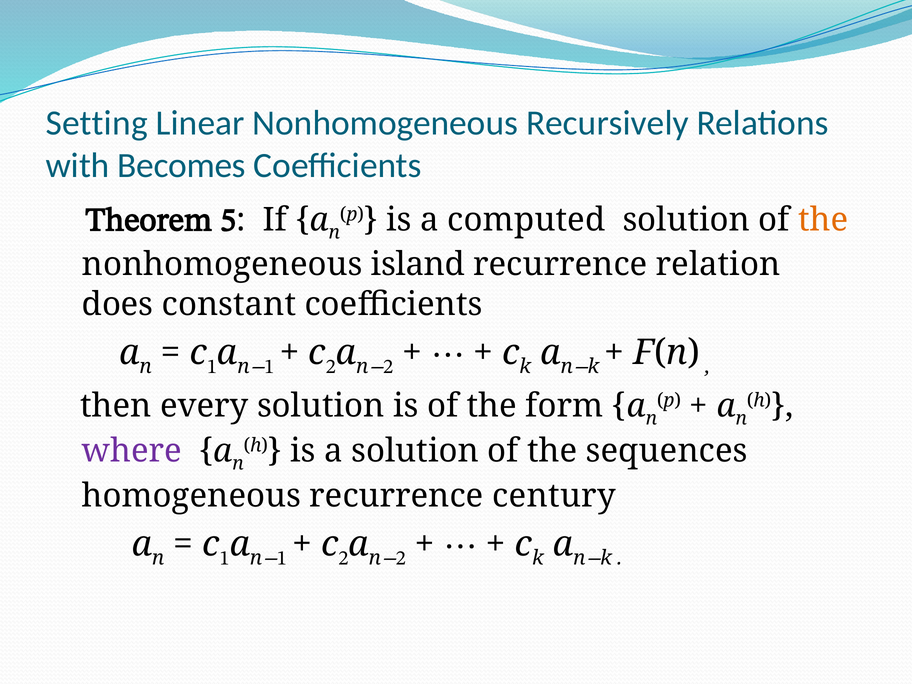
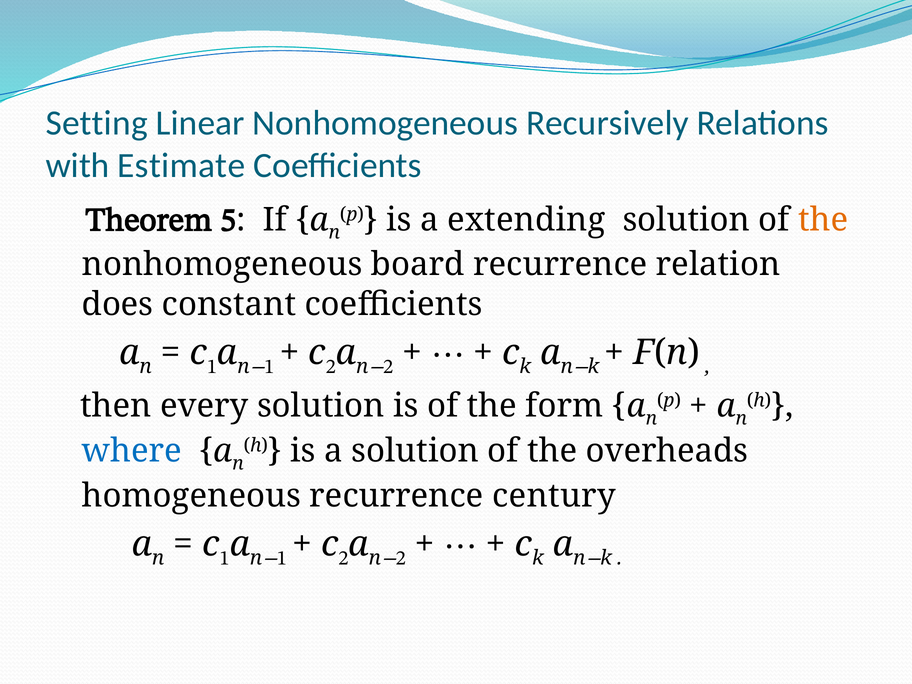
Becomes: Becomes -> Estimate (181, 165)
computed: computed -> extending (526, 220)
island: island -> board (418, 265)
where colour: purple -> blue (132, 451)
sequences: sequences -> overheads (667, 451)
